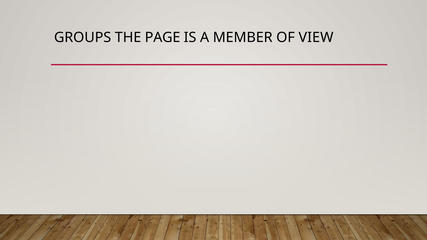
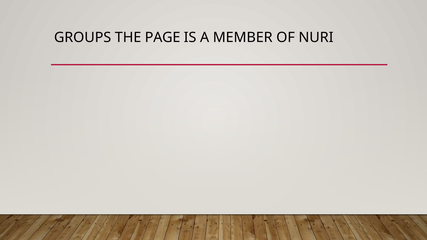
VIEW: VIEW -> NURI (316, 37)
